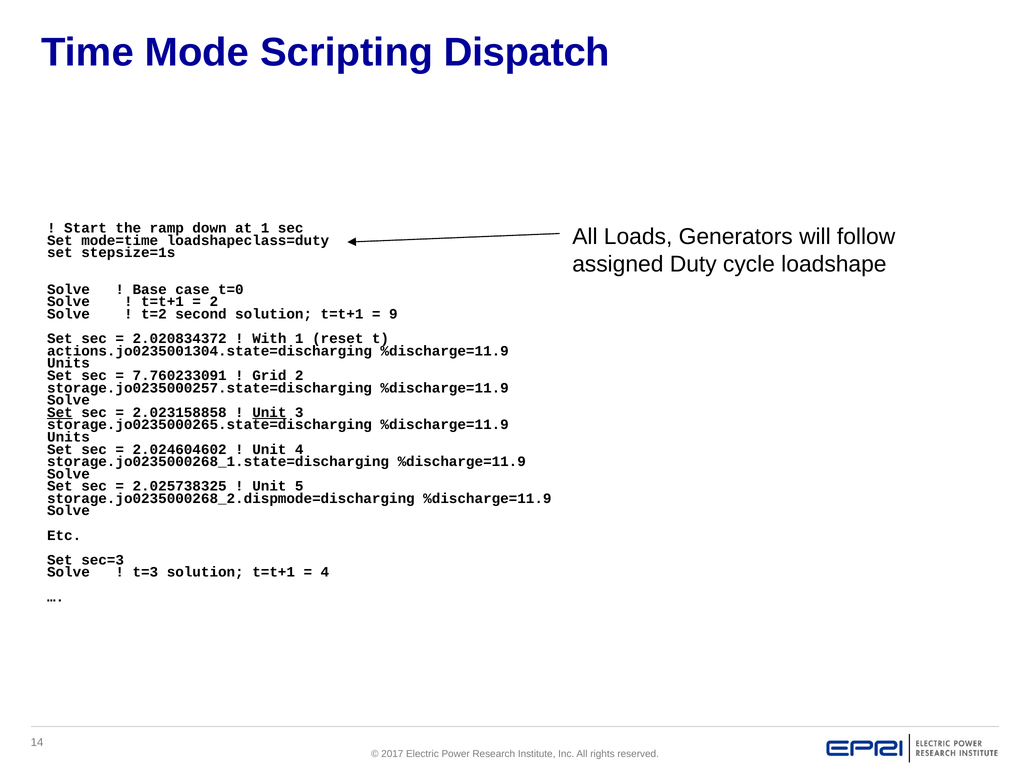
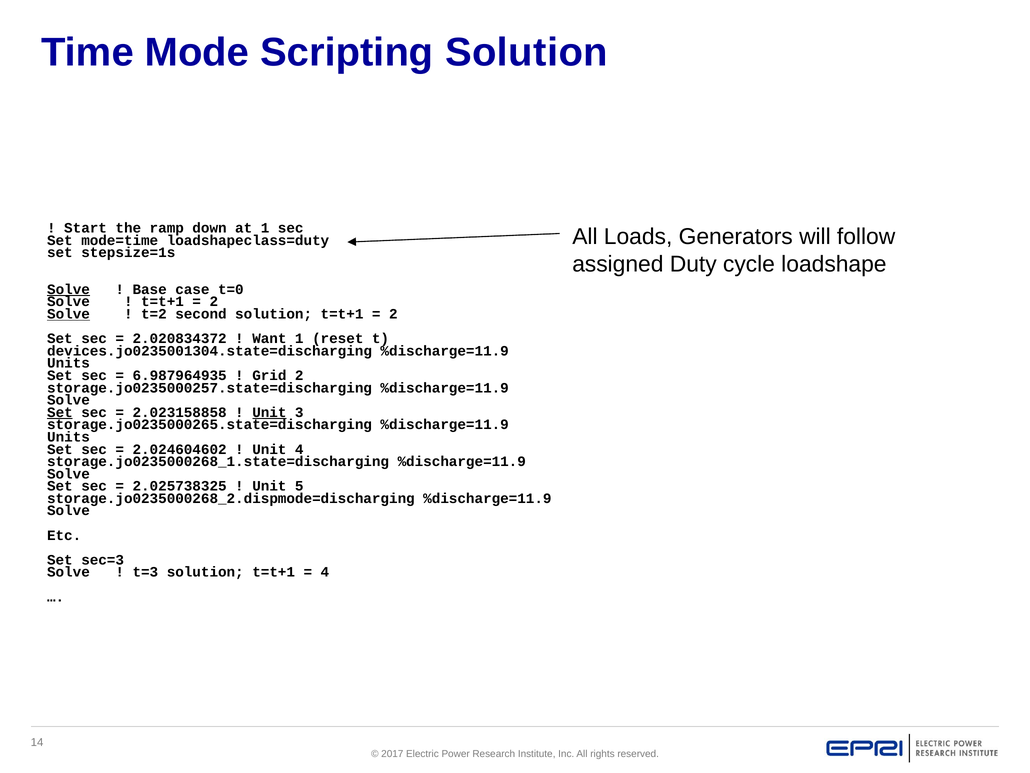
Scripting Dispatch: Dispatch -> Solution (526, 53)
Solve underline: none -> present (69, 289)
Solve underline: none -> present (69, 314)
9: 9 -> 2 (393, 314)
With: With -> Want (269, 338)
actions.jo0235001304.state=discharging: actions.jo0235001304.state=discharging -> devices.jo0235001304.state=discharging (210, 351)
7.760233091: 7.760233091 -> 6.987964935 (180, 375)
